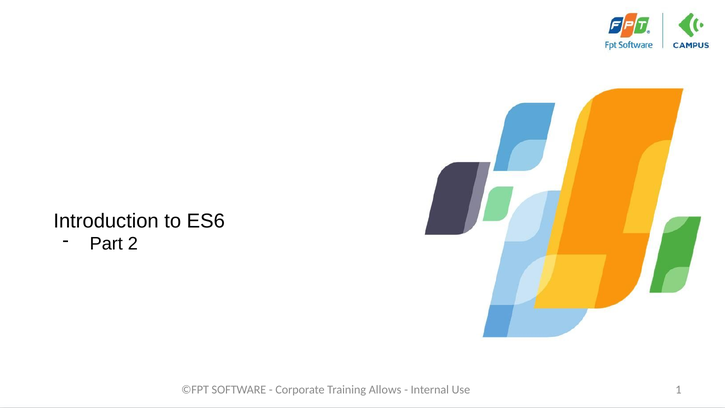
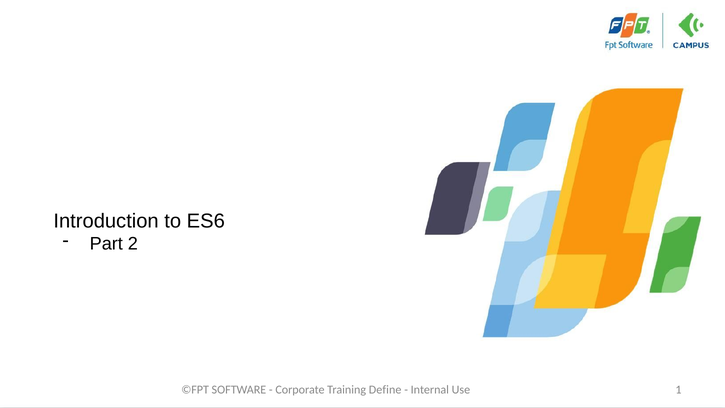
Allows: Allows -> Define (385, 390)
